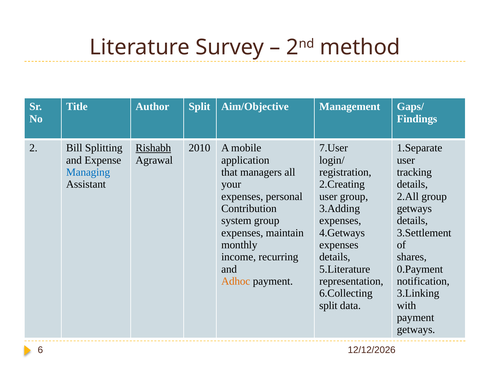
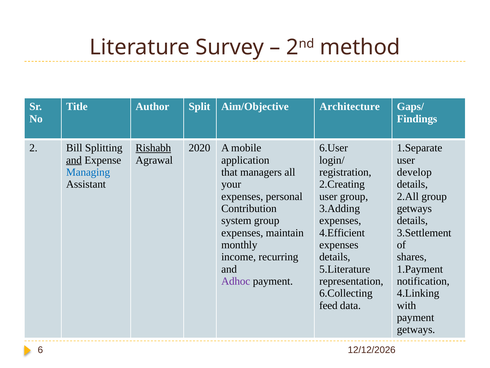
Management: Management -> Architecture (350, 107)
2010: 2010 -> 2020 (199, 148)
7.User: 7.User -> 6.User (334, 148)
and underline: none -> present (74, 160)
tracking: tracking -> develop (414, 172)
4.Getways: 4.Getways -> 4.Efficient (342, 232)
0.Payment: 0.Payment -> 1.Payment (420, 269)
Adhoc colour: orange -> purple (236, 281)
3.Linking: 3.Linking -> 4.Linking (418, 293)
split: split -> feed (328, 305)
